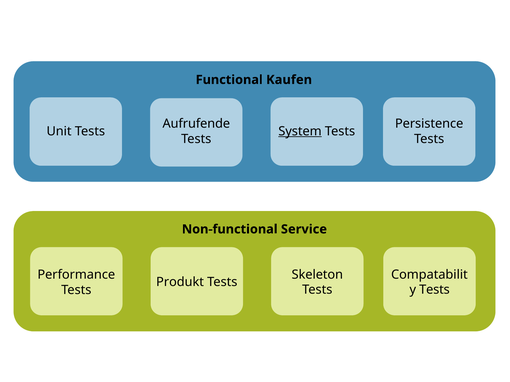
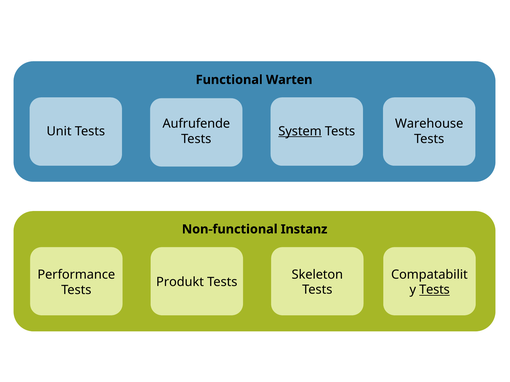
Kaufen: Kaufen -> Warten (289, 80)
Persistence: Persistence -> Warehouse (429, 124)
Service: Service -> Instanz (304, 230)
Tests underline: none -> present (434, 290)
